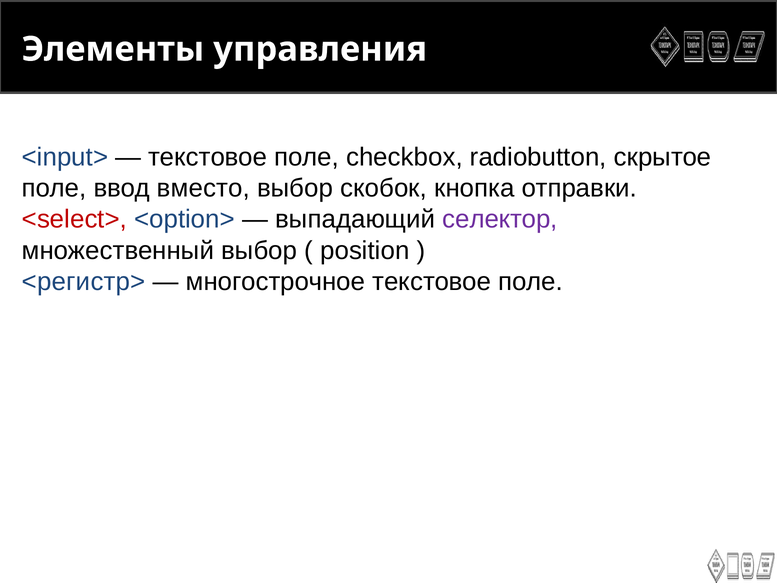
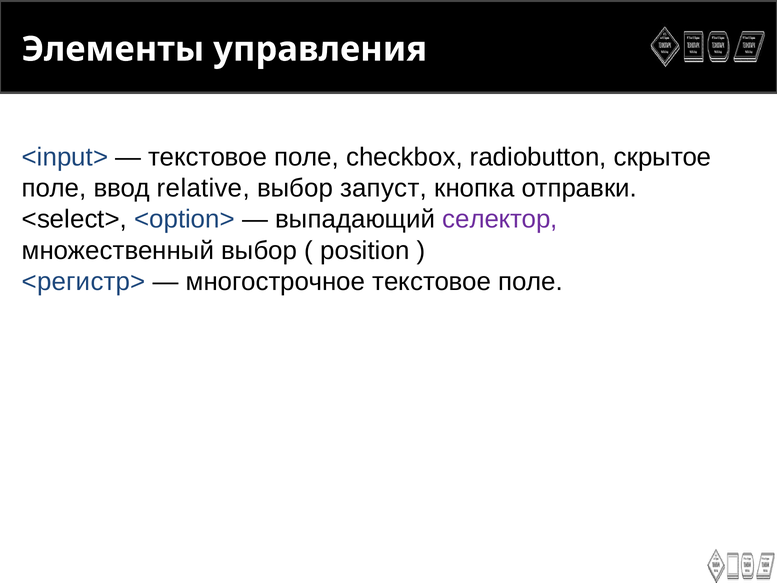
вместо: вместо -> relative (203, 188)
скобок: скобок -> запуст (384, 188)
<select> colour: red -> black (74, 219)
